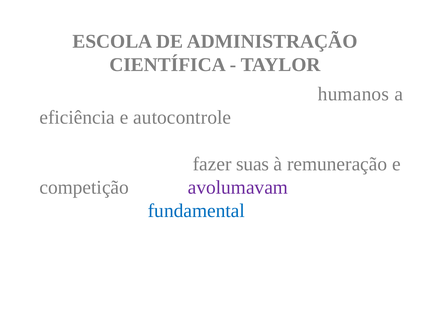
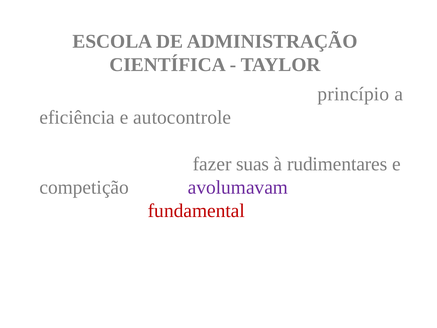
humanos: humanos -> princípio (353, 94)
remuneração: remuneração -> rudimentares (337, 164)
fundamental colour: blue -> red (196, 211)
